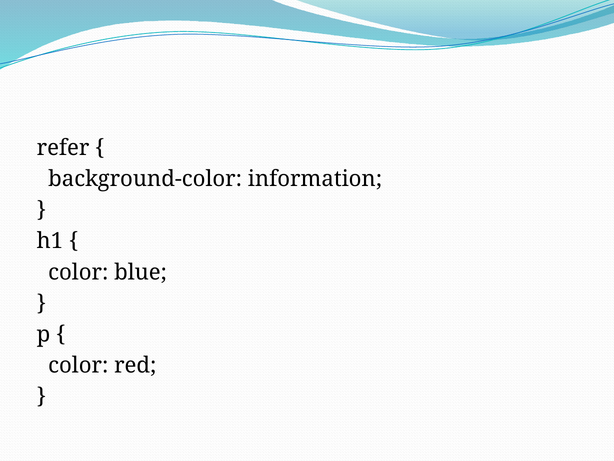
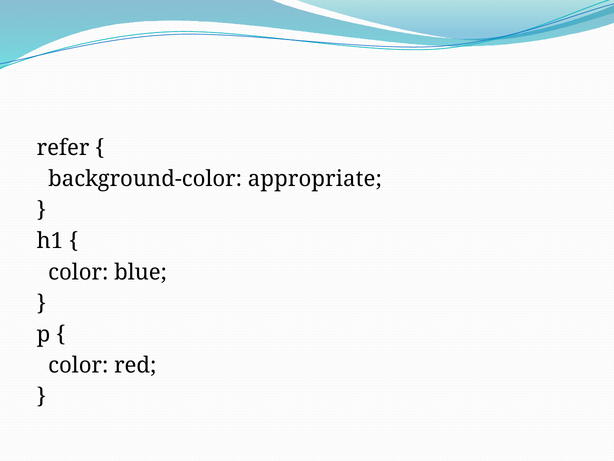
information: information -> appropriate (315, 179)
